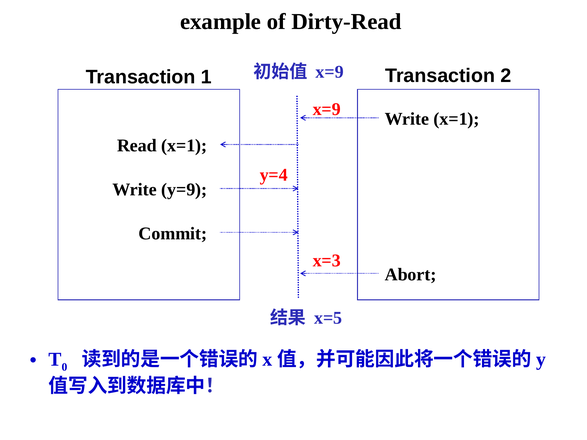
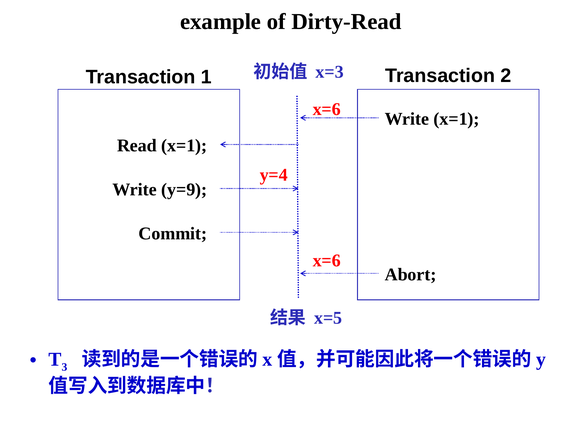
x=9: x=9 -> x=3 (330, 72)
x=9: x=9 -> x=6 (327, 109)
x=3: x=3 -> x=6 (327, 261)
0: 0 -> 3 (64, 367)
